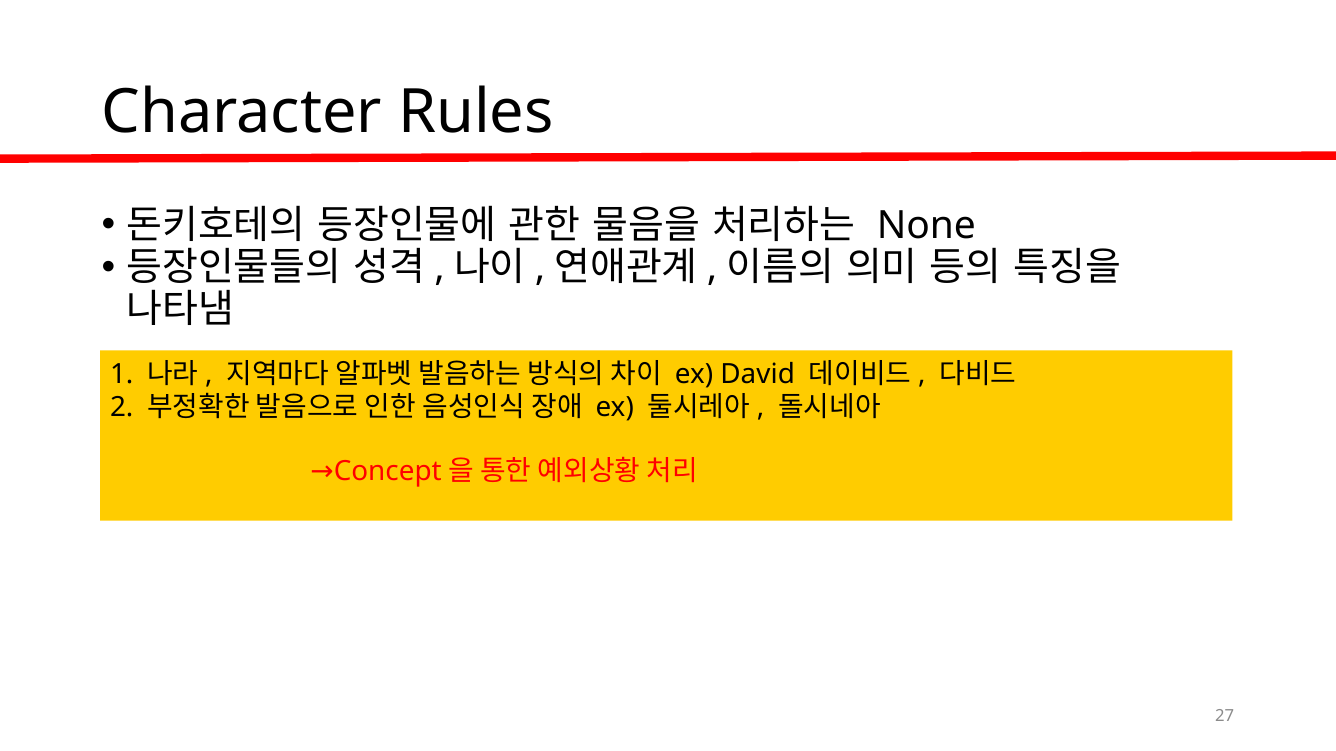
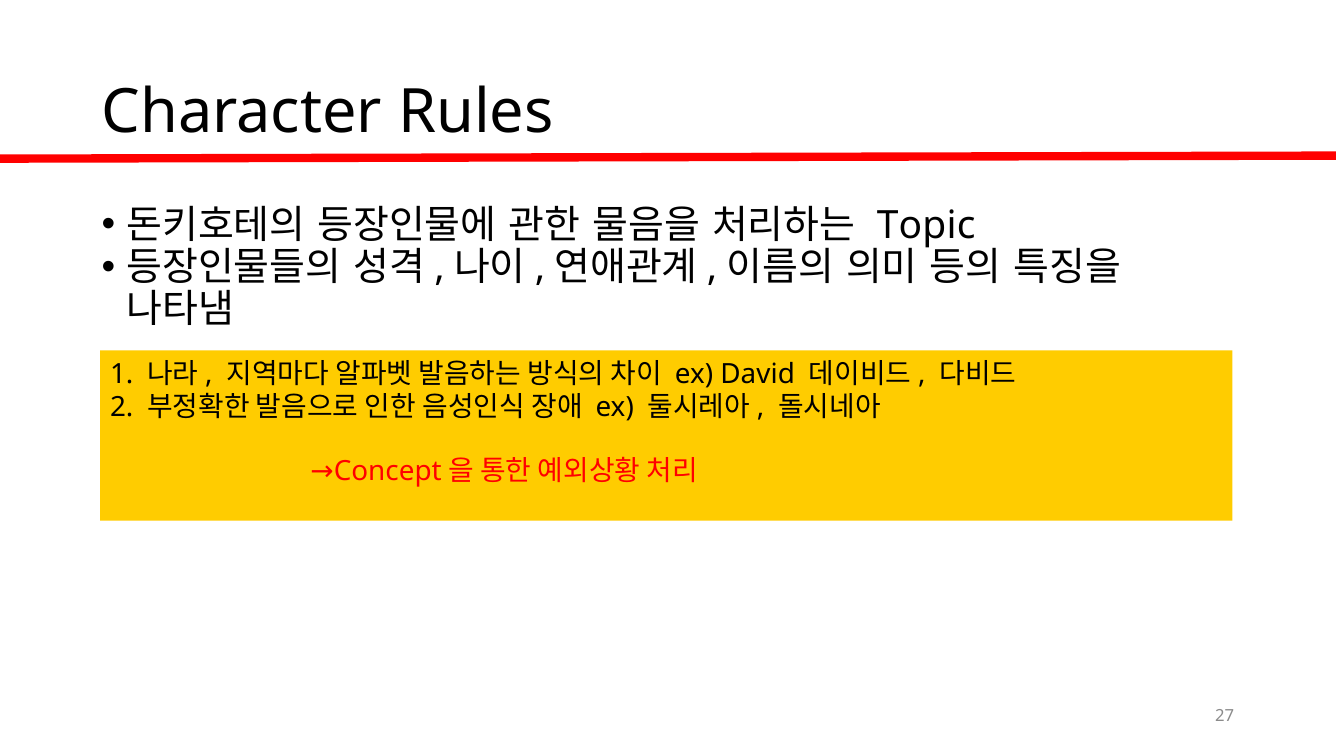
None: None -> Topic (926, 226)
